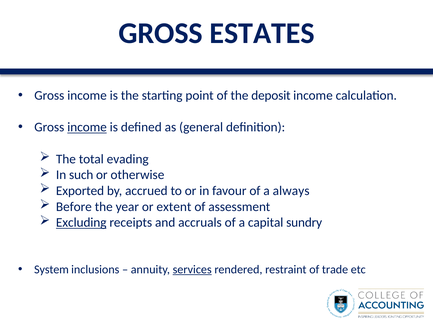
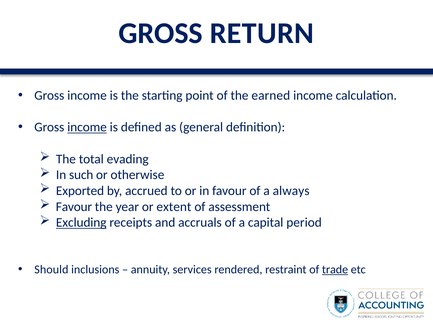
ESTATES: ESTATES -> RETURN (262, 33)
deposit: deposit -> earned (271, 95)
Before: Before -> Favour (74, 207)
sundry: sundry -> period (304, 222)
System: System -> Should (51, 269)
services underline: present -> none (192, 269)
trade underline: none -> present (335, 269)
